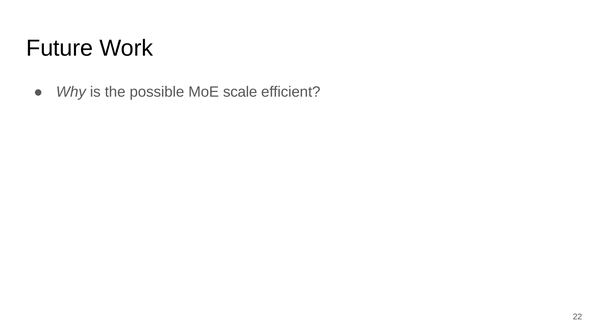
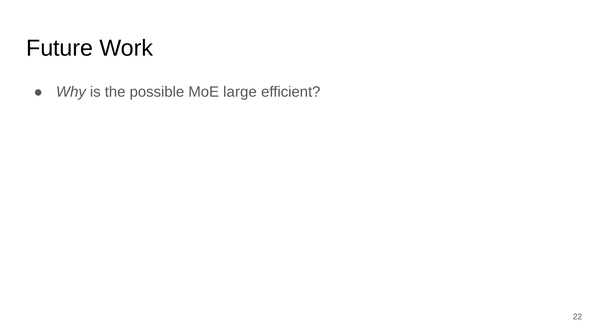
scale: scale -> large (240, 92)
